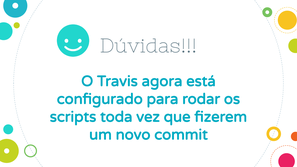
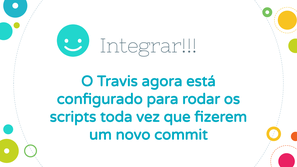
Dúvidas: Dúvidas -> Integrar (149, 46)
